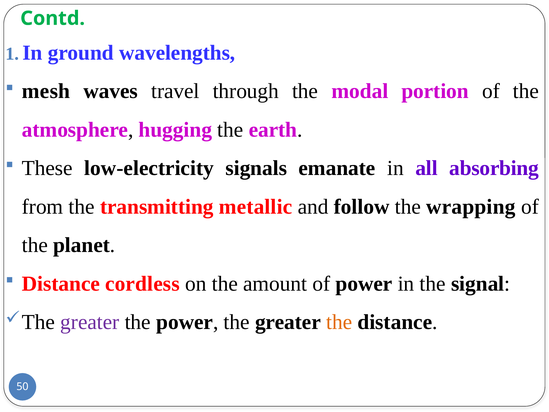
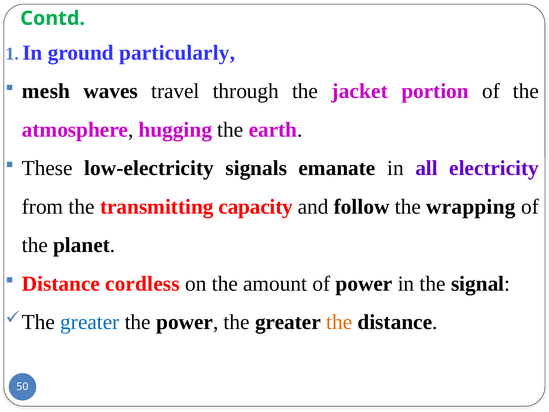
wavelengths: wavelengths -> particularly (177, 53)
modal: modal -> jacket (360, 91)
absorbing: absorbing -> electricity (494, 168)
metallic: metallic -> capacity (256, 207)
greater colour: purple -> blue (90, 322)
